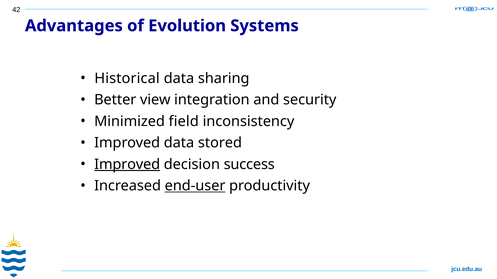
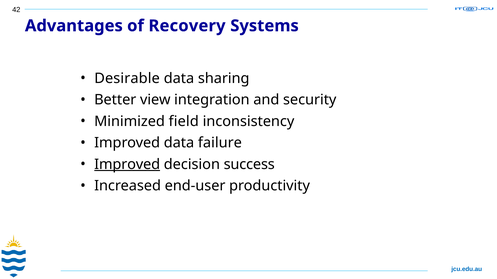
Evolution: Evolution -> Recovery (187, 26)
Historical: Historical -> Desirable (127, 78)
stored: stored -> failure (220, 143)
end-user underline: present -> none (195, 186)
